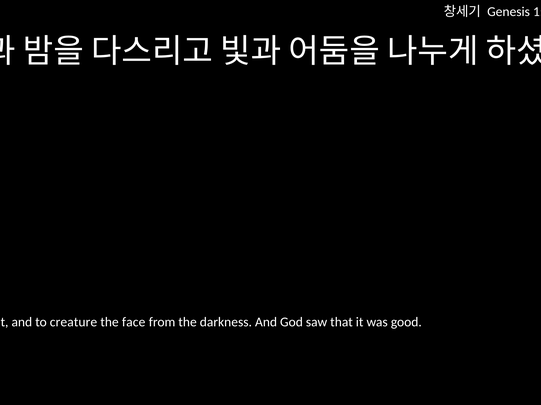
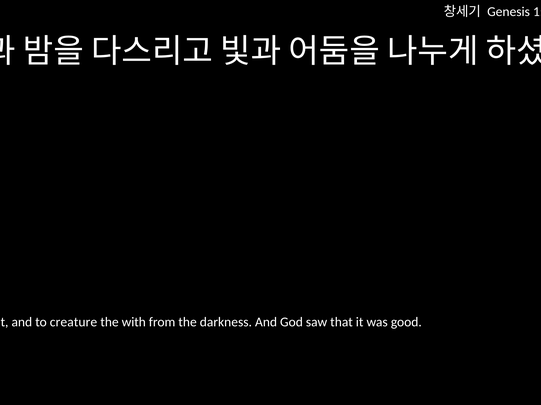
face: face -> with (134, 323)
